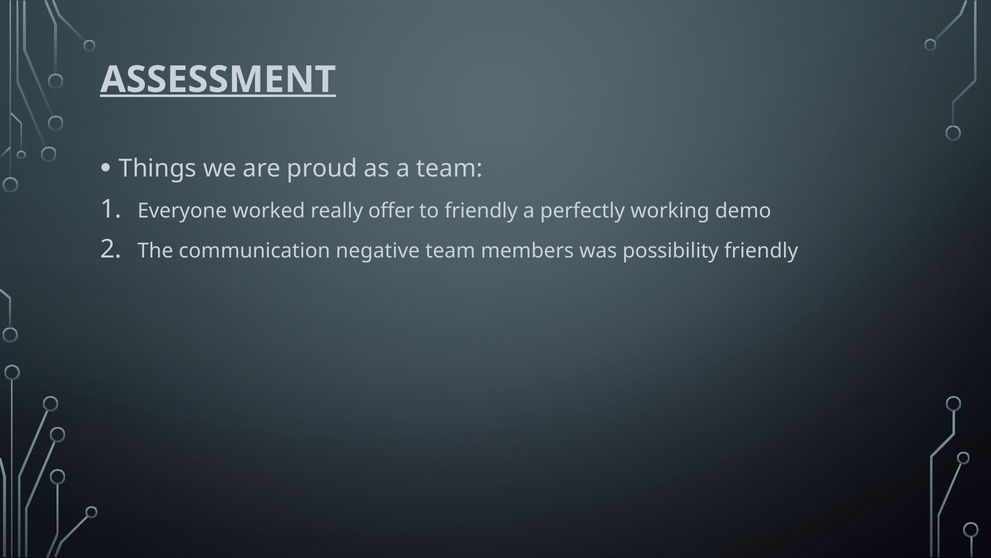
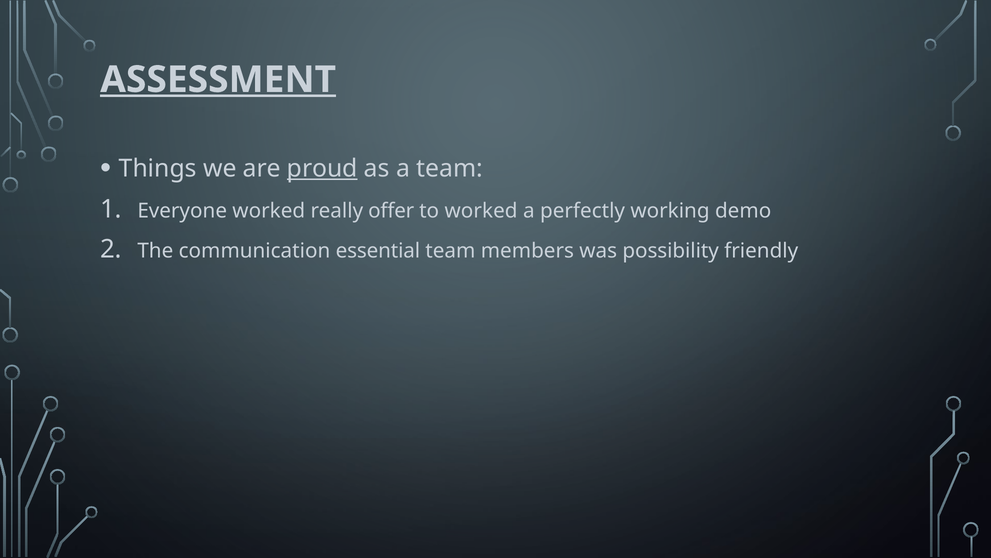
proud underline: none -> present (322, 168)
to friendly: friendly -> worked (481, 211)
negative: negative -> essential (378, 251)
